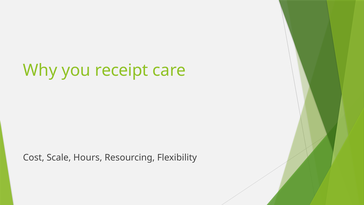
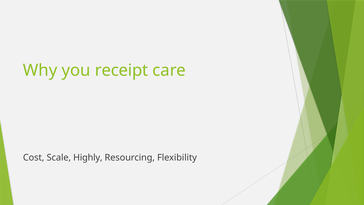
Hours: Hours -> Highly (88, 158)
